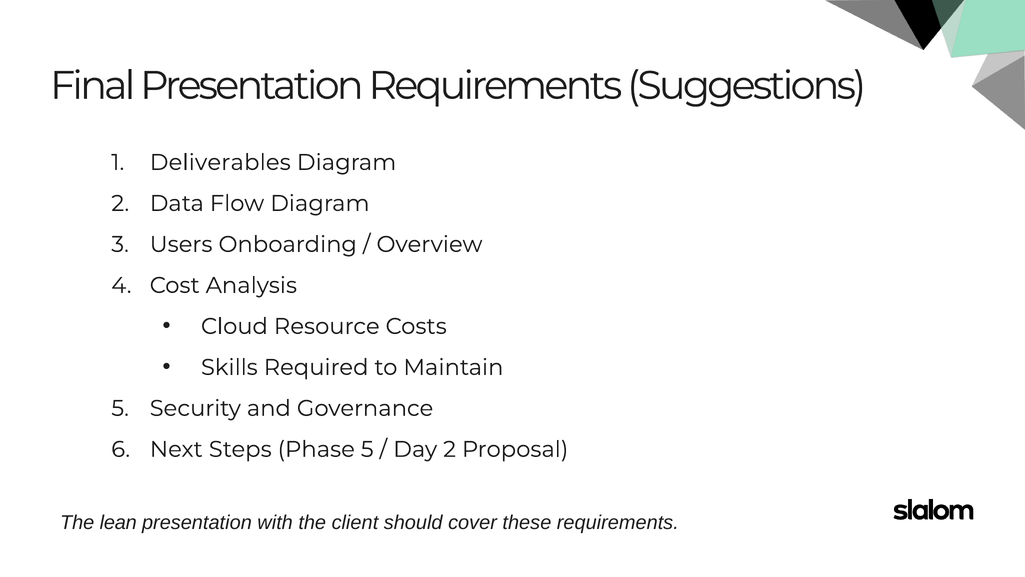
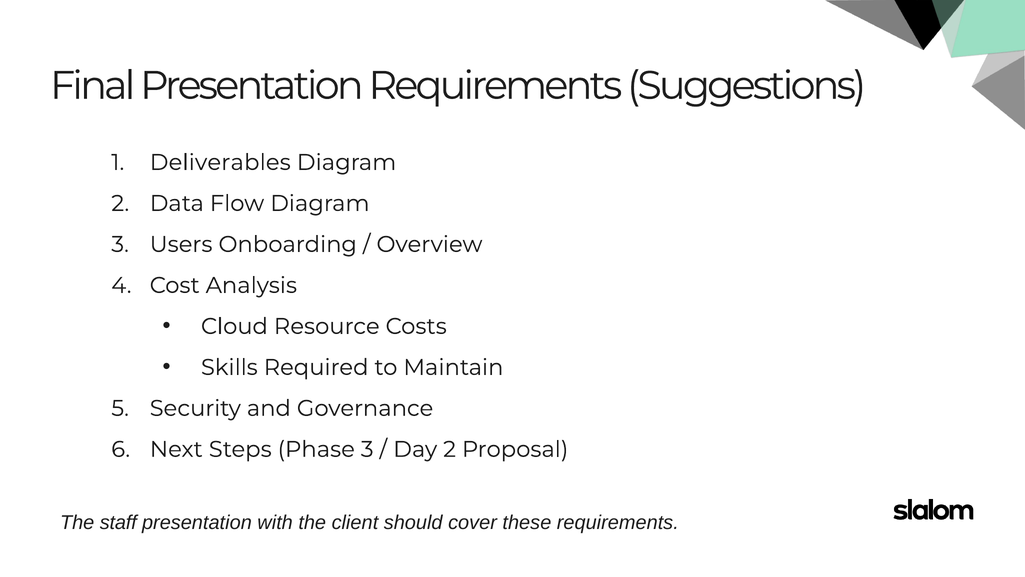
Phase 5: 5 -> 3 (367, 449)
lean: lean -> staff (118, 522)
